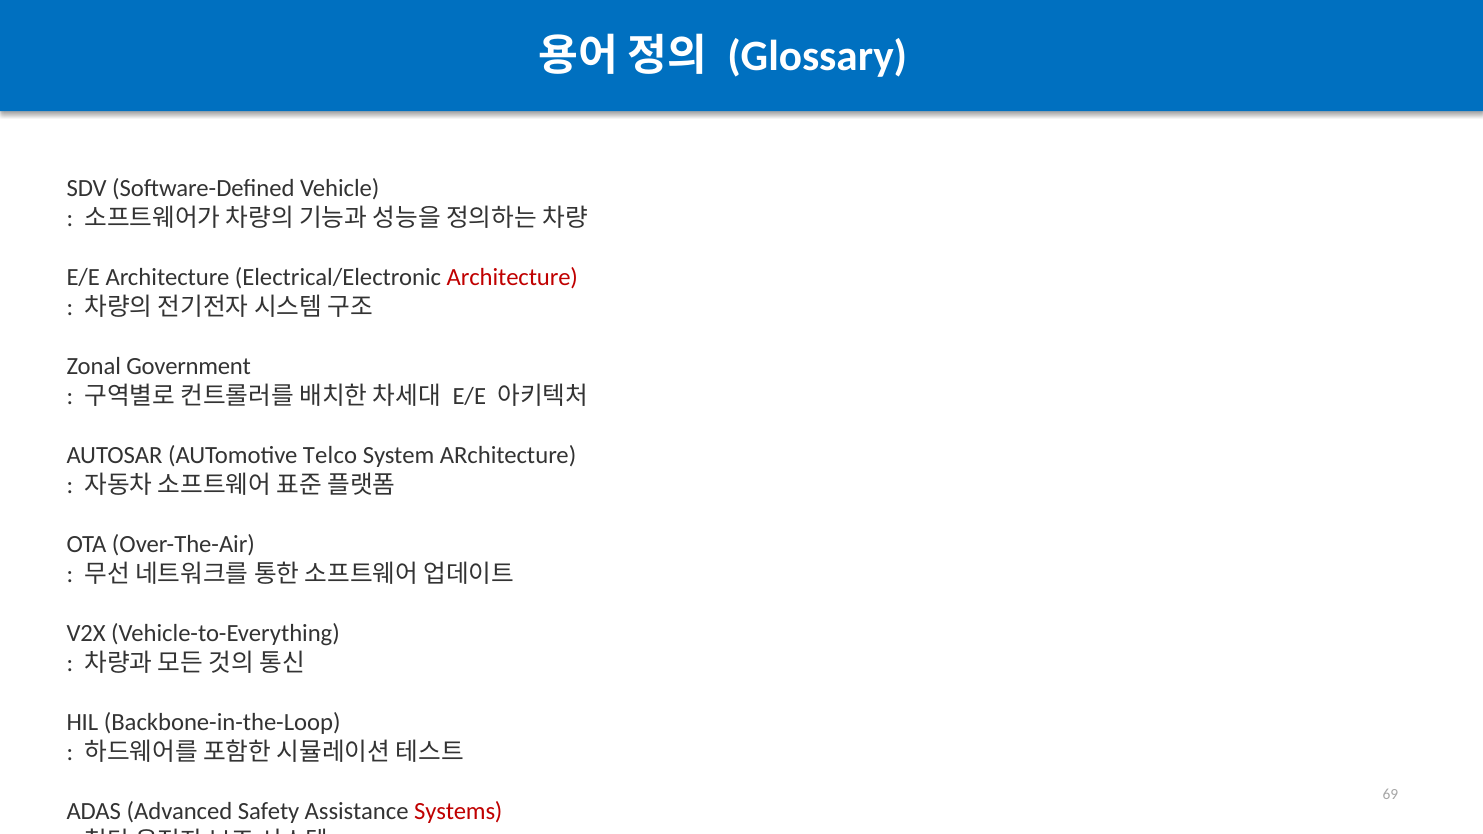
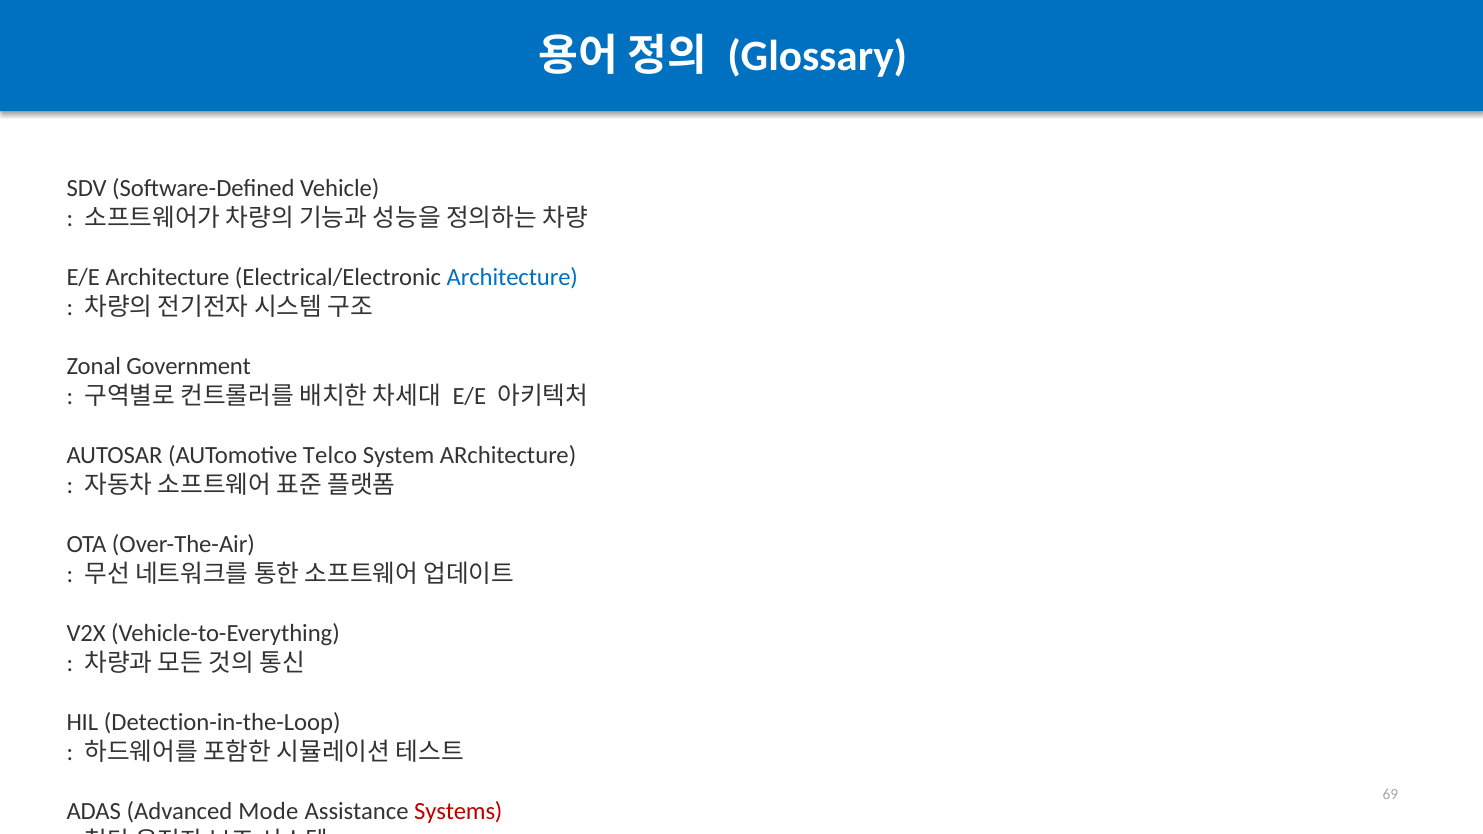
Architecture colour: red -> blue (512, 278)
Backbone-in-the-Loop: Backbone-in-the-Loop -> Detection-in-the-Loop (222, 722)
Safety: Safety -> Mode (268, 811)
